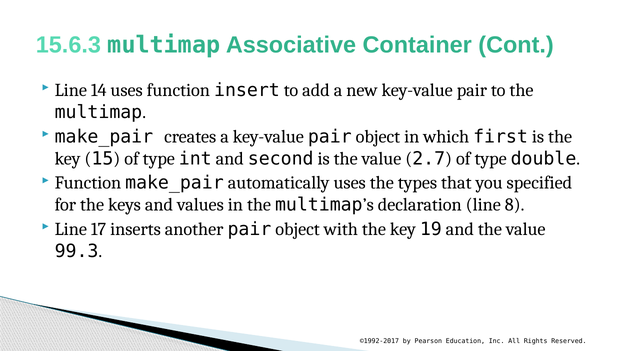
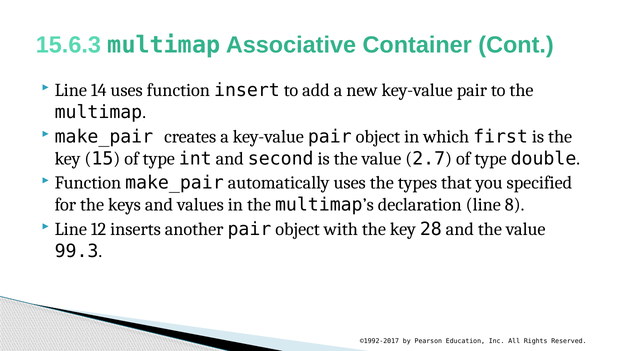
17: 17 -> 12 (99, 230)
19: 19 -> 28 (431, 230)
